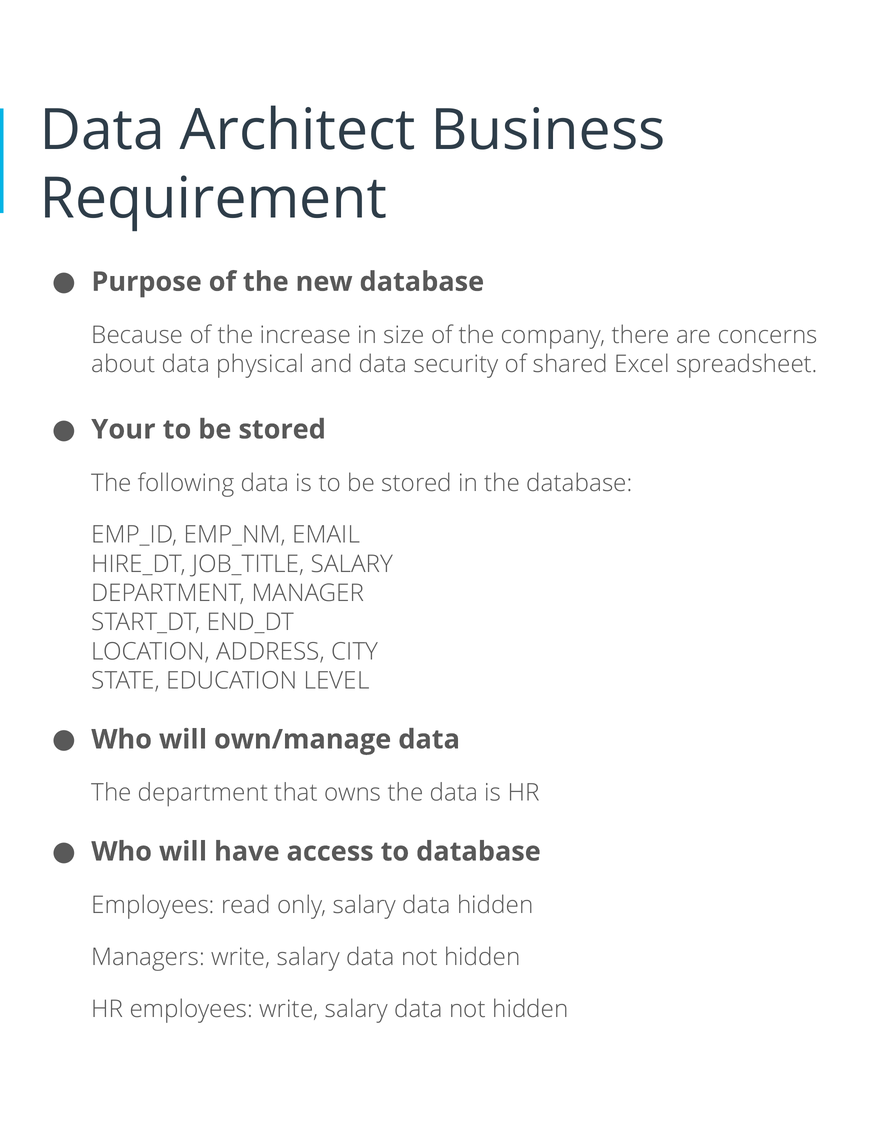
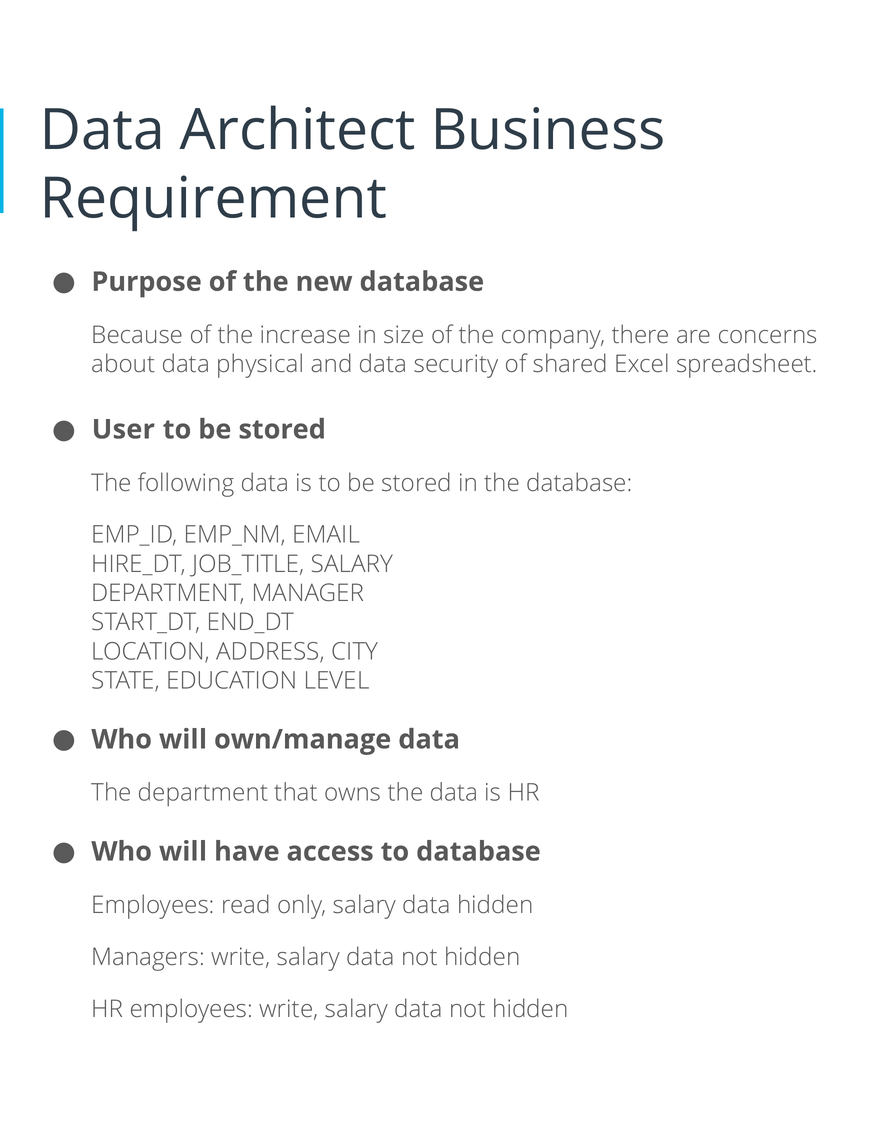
Your: Your -> User (123, 430)
